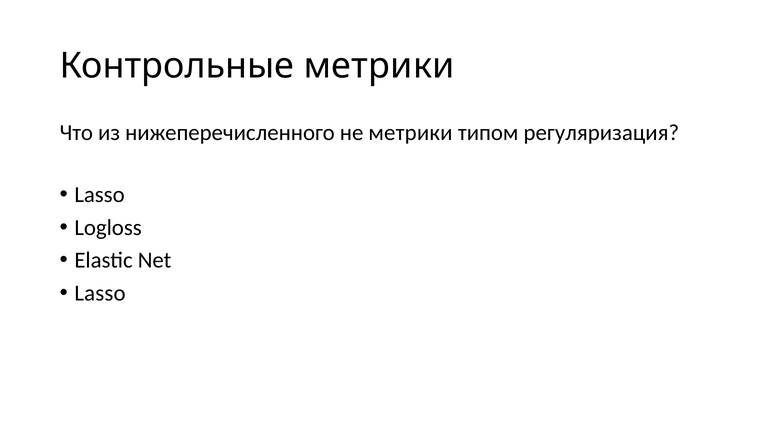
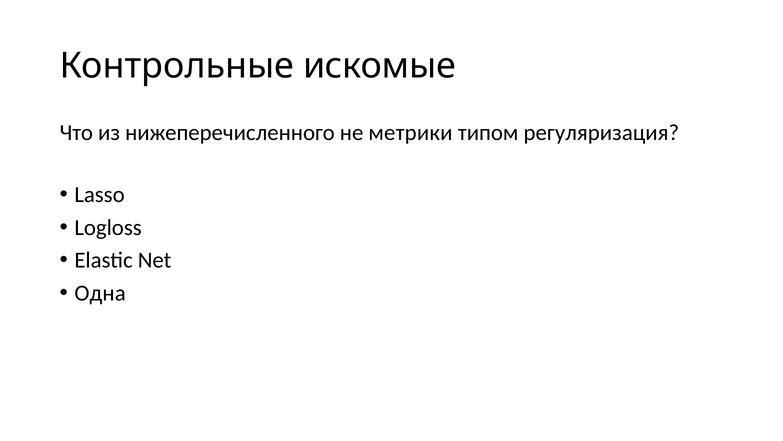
Контрольные метрики: метрики -> искомые (379, 66)
Lasso: Lasso -> Одна (100, 293)
